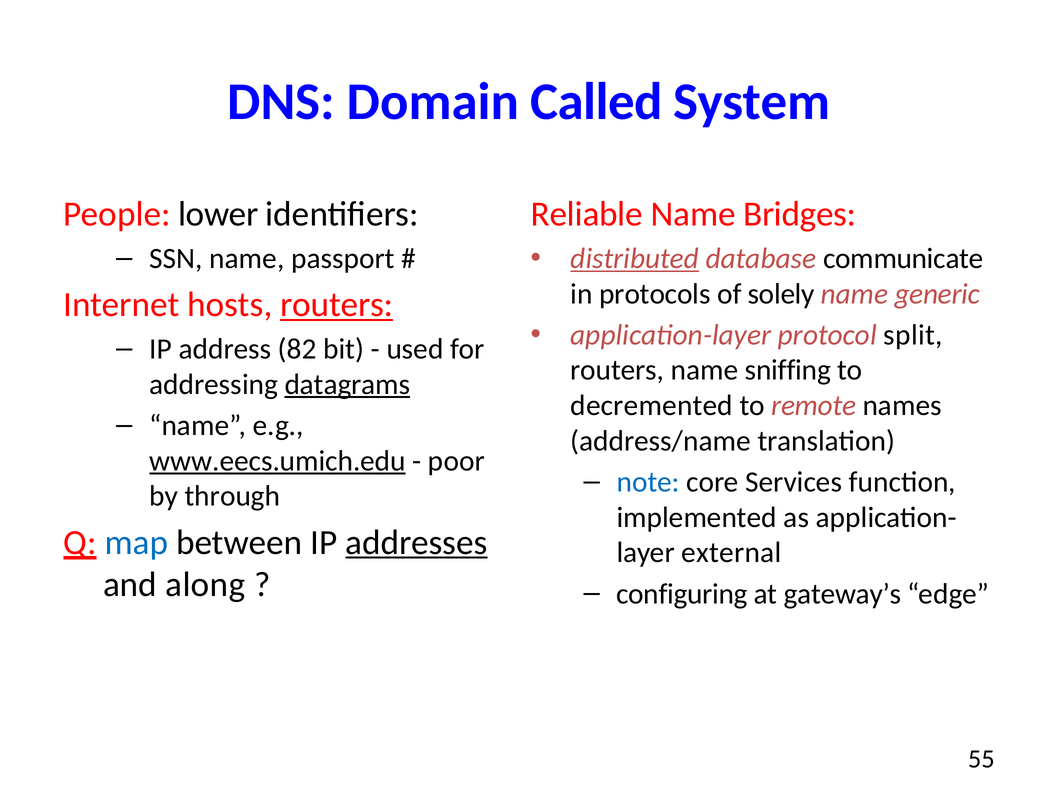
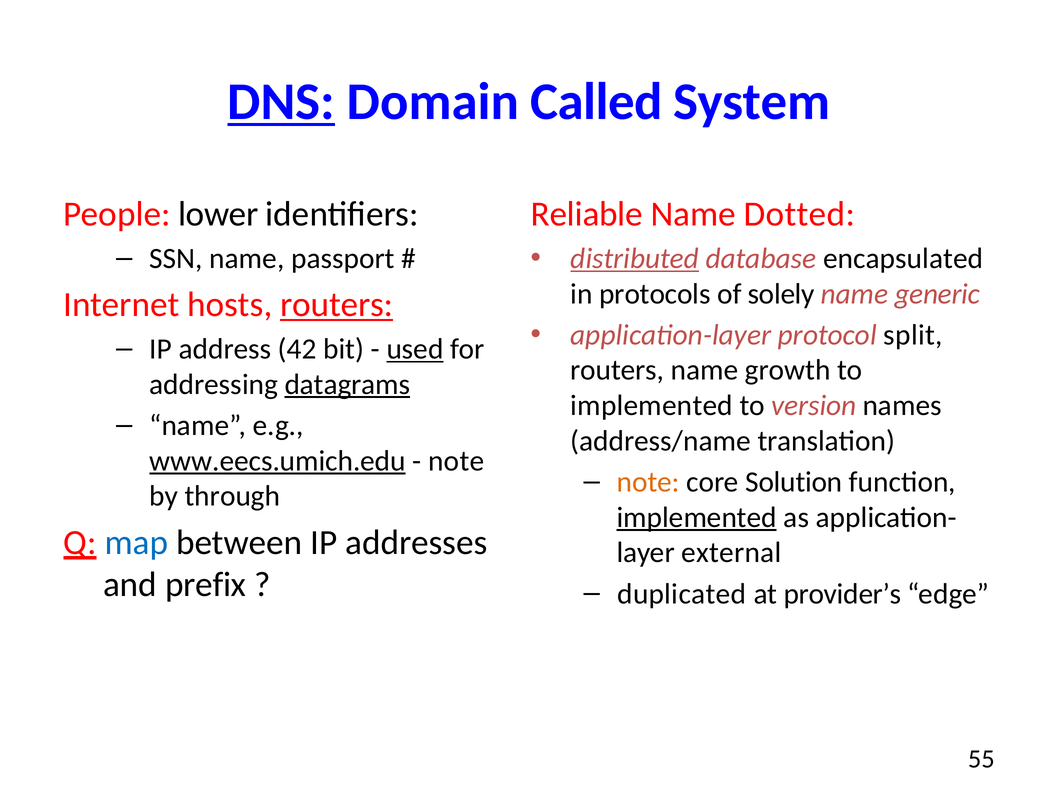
DNS underline: none -> present (281, 102)
Bridges: Bridges -> Dotted (799, 214)
communicate: communicate -> encapsulated (903, 258)
82: 82 -> 42 (297, 349)
used underline: none -> present (415, 349)
sniffing: sniffing -> growth (788, 370)
decremented: decremented -> implemented (652, 405)
remote: remote -> version (814, 405)
poor: poor -> note (456, 461)
note colour: blue -> orange (648, 482)
Services: Services -> Solution (794, 482)
implemented underline: none -> present (697, 517)
addresses underline: present -> none (416, 542)
along: along -> prefix (206, 584)
configuring: configuring -> duplicated (682, 593)
gateway’s: gateway’s -> provider’s (842, 593)
